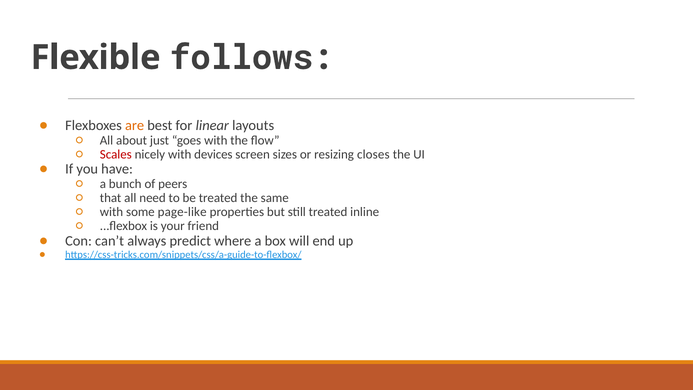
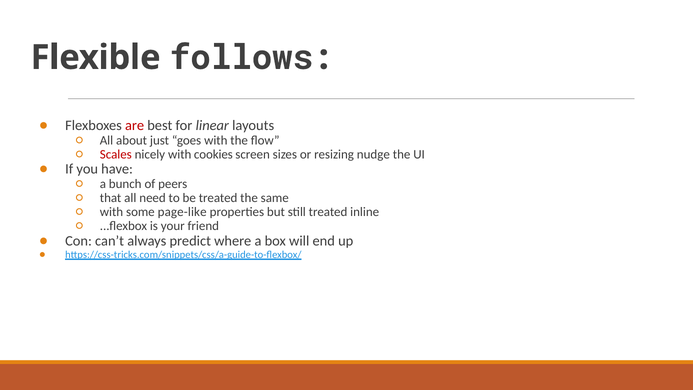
are colour: orange -> red (135, 125)
devices: devices -> cookies (213, 154)
closes: closes -> nudge (373, 154)
